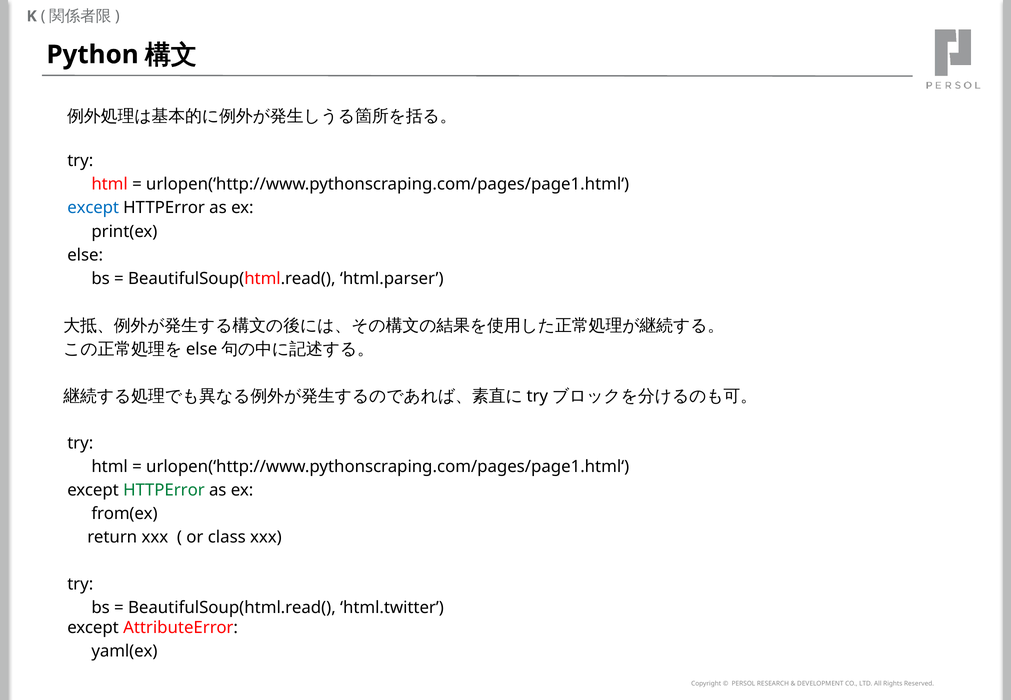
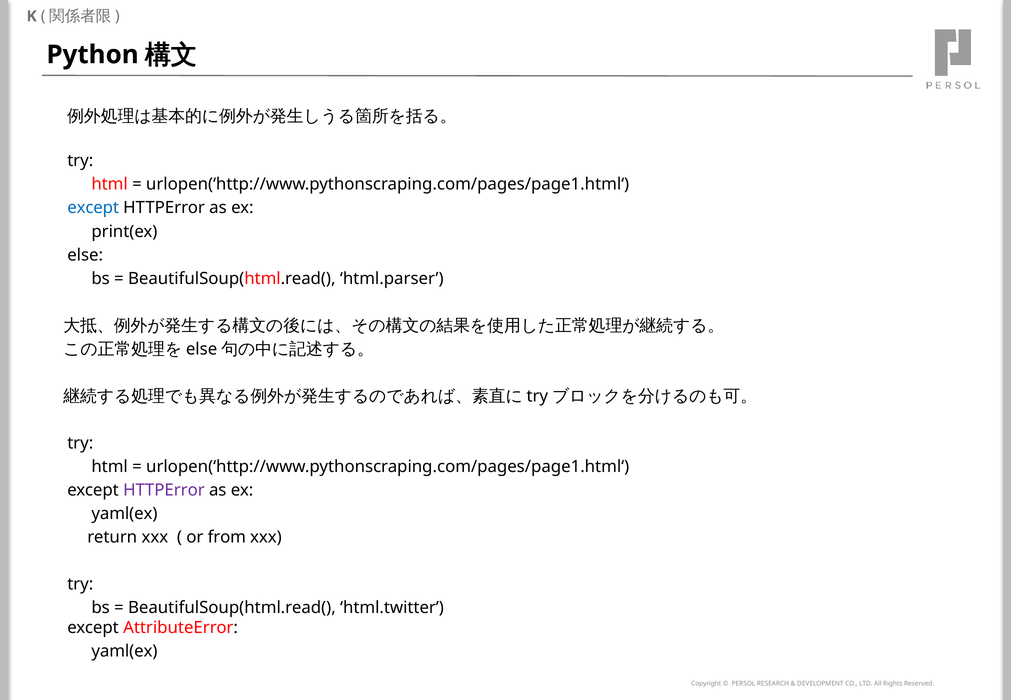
HTTPError colour: green -> purple (164, 490)
from(ex: from(ex -> yaml(ex (124, 514)
class: class -> from (227, 537)
